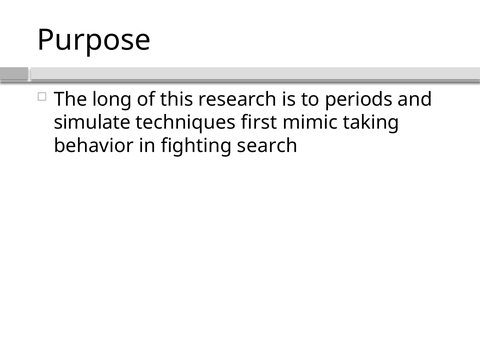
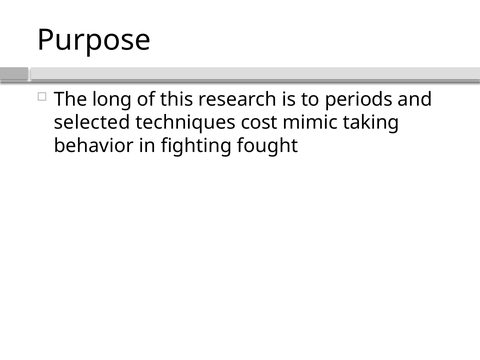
simulate: simulate -> selected (92, 123)
first: first -> cost (259, 123)
search: search -> fought (268, 146)
